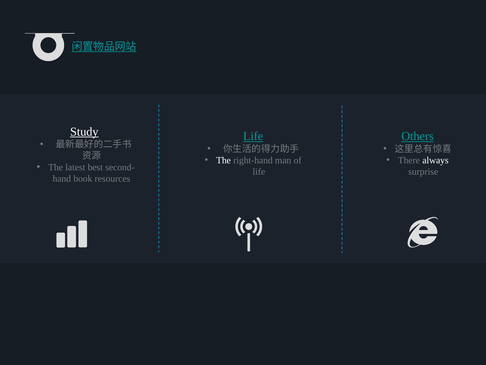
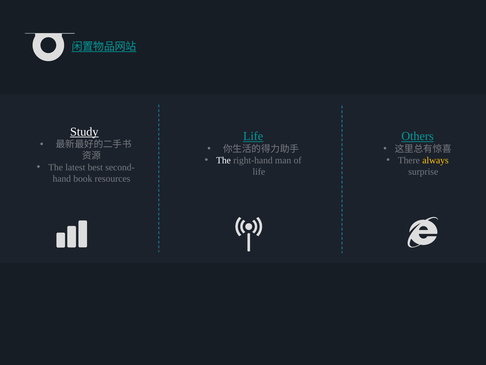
always colour: white -> yellow (435, 160)
